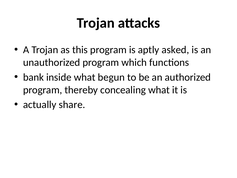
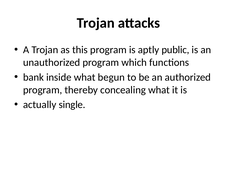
asked: asked -> public (175, 50)
share: share -> single (72, 105)
